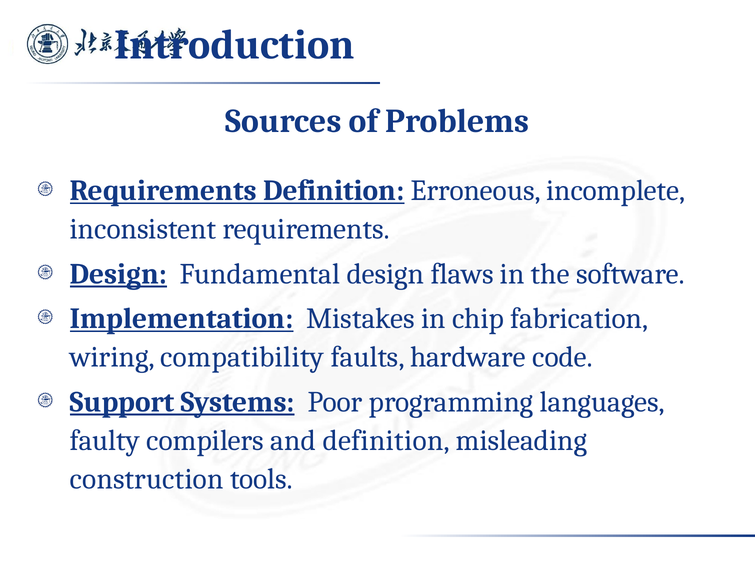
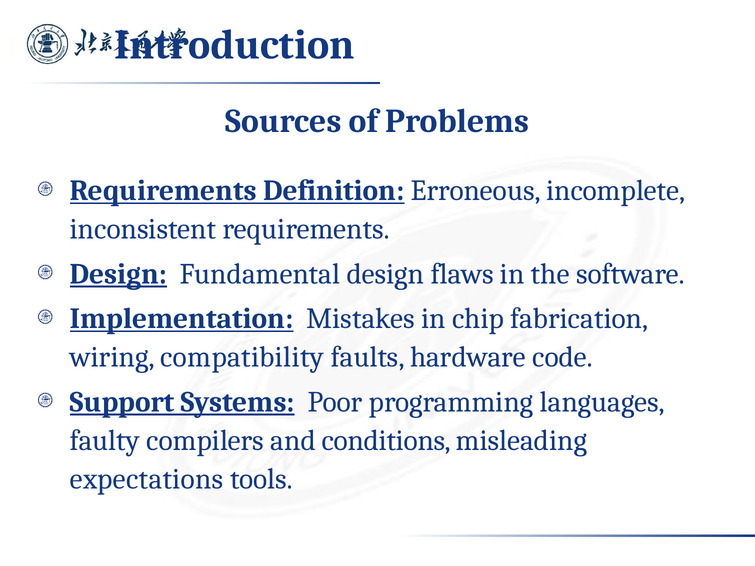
and definition: definition -> conditions (386, 441)
construction: construction -> expectations (147, 480)
